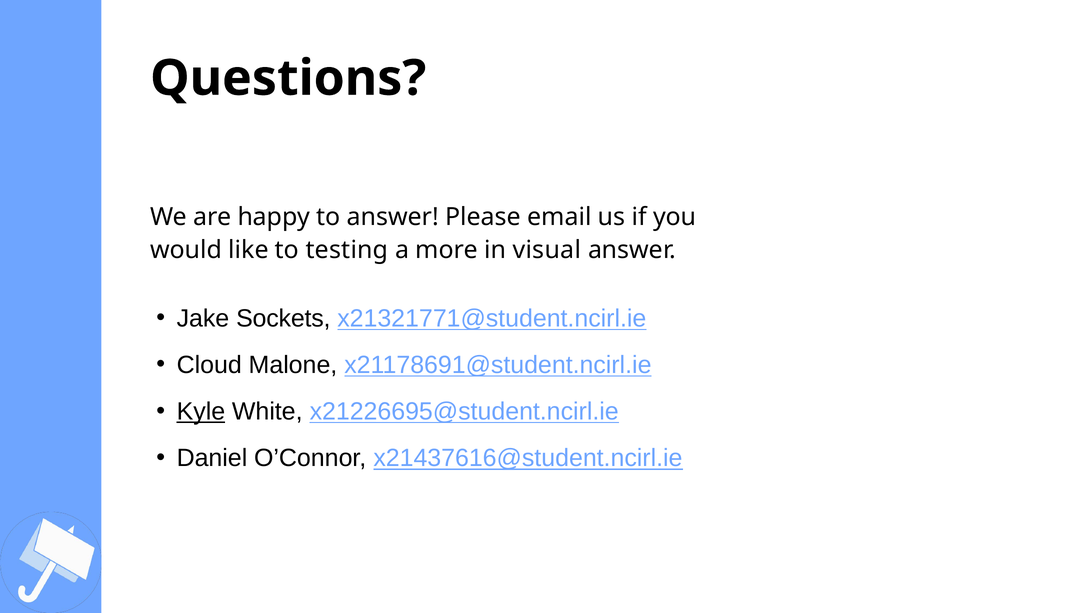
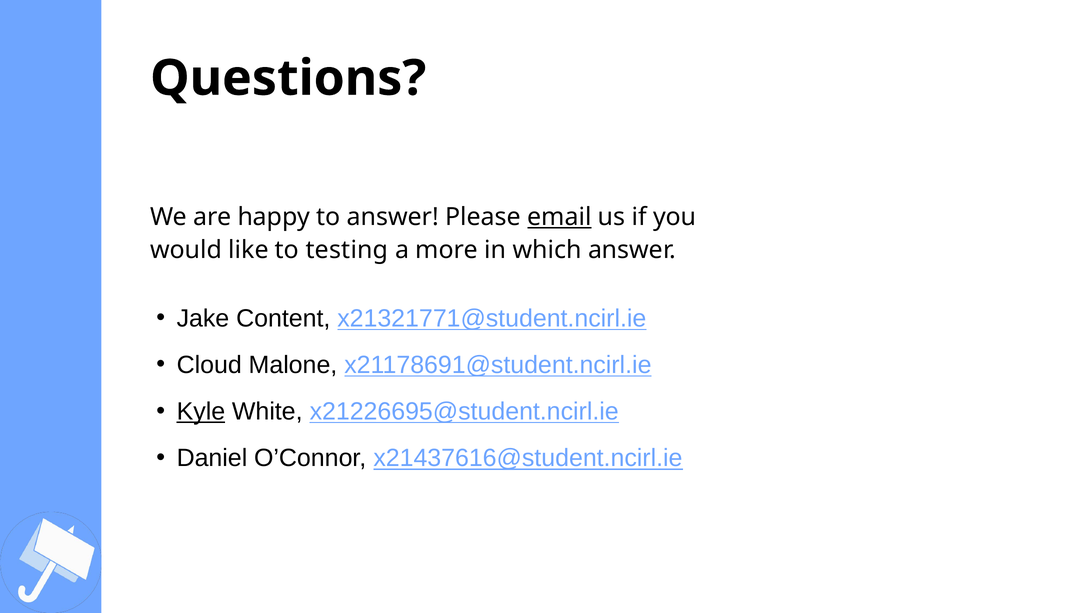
email underline: none -> present (559, 217)
visual: visual -> which (547, 250)
Sockets: Sockets -> Content (283, 319)
